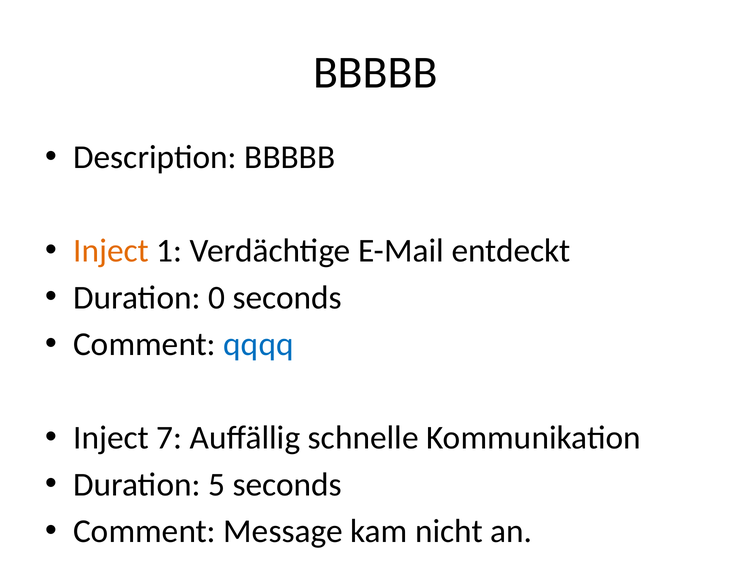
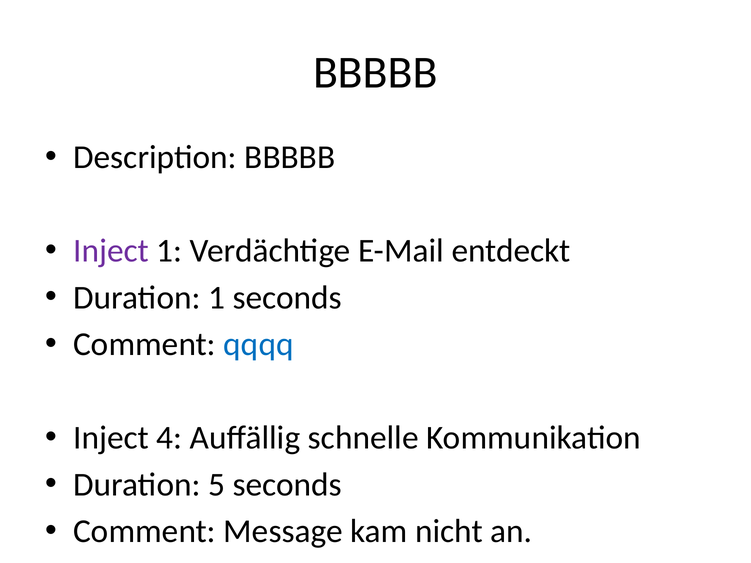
Inject colour: orange -> purple (111, 251)
Duration 0: 0 -> 1 (217, 298)
7: 7 -> 4 (169, 438)
